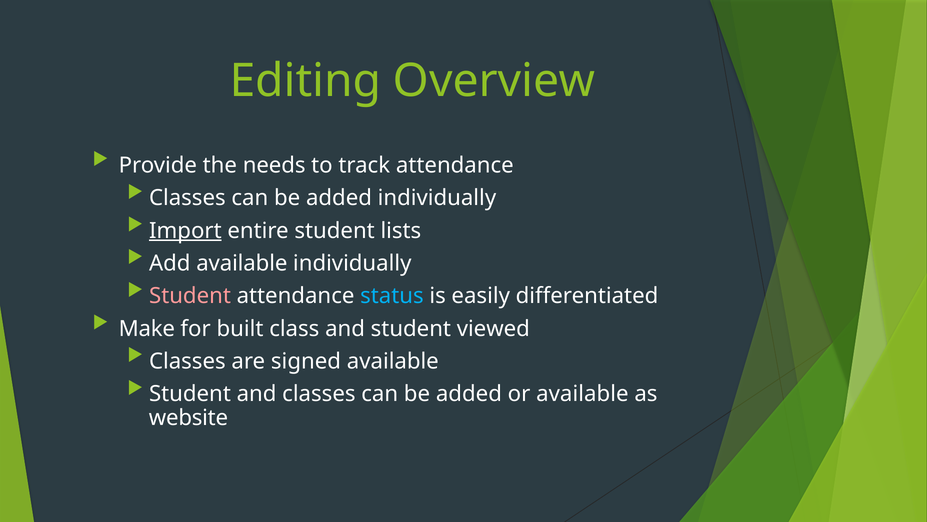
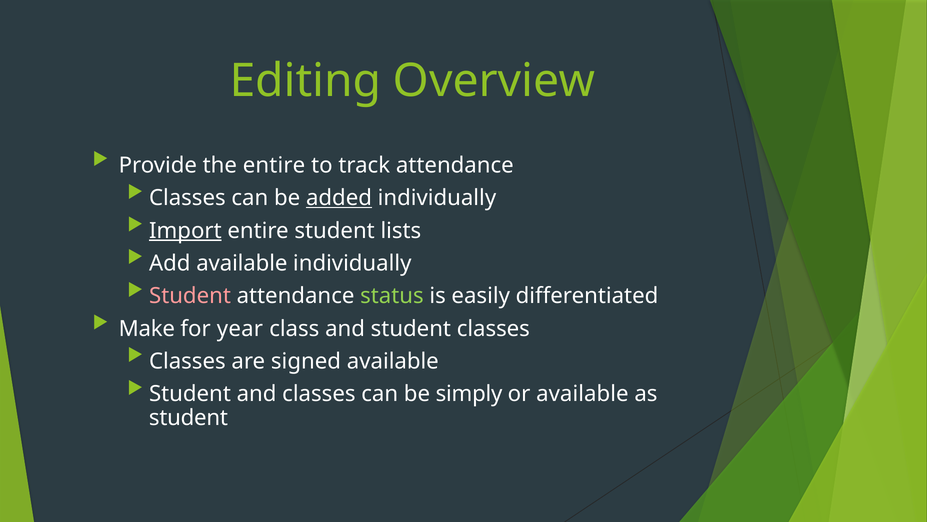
the needs: needs -> entire (274, 165)
added underline: none -> present (339, 198)
status colour: light blue -> light green (392, 296)
built: built -> year (240, 328)
student viewed: viewed -> classes (493, 328)
added: added -> simply (469, 394)
website: website -> student (188, 418)
